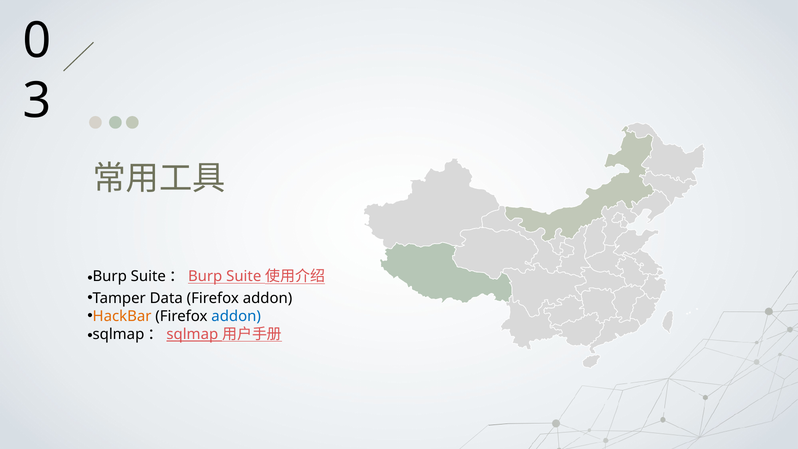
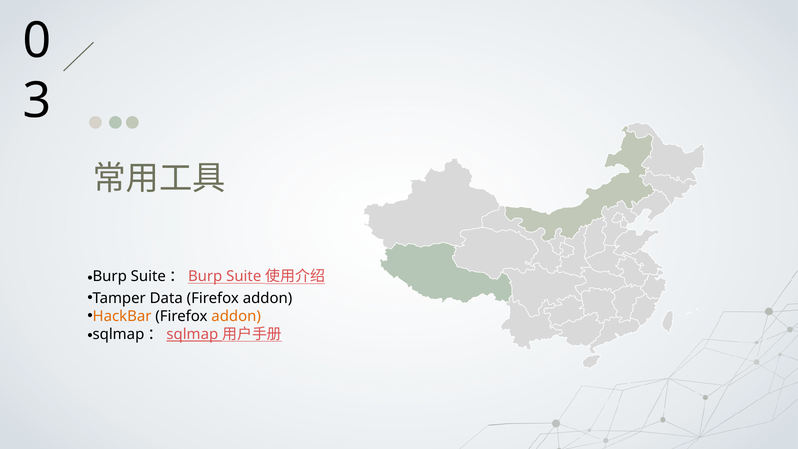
addon colour: blue -> orange (236, 316)
